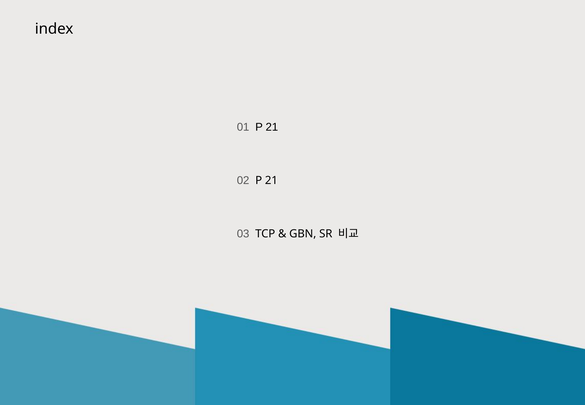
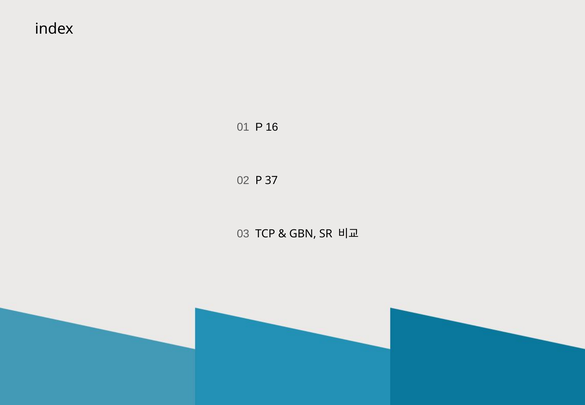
01 P 21: 21 -> 16 (272, 127)
02 P 21: 21 -> 37 (271, 181)
